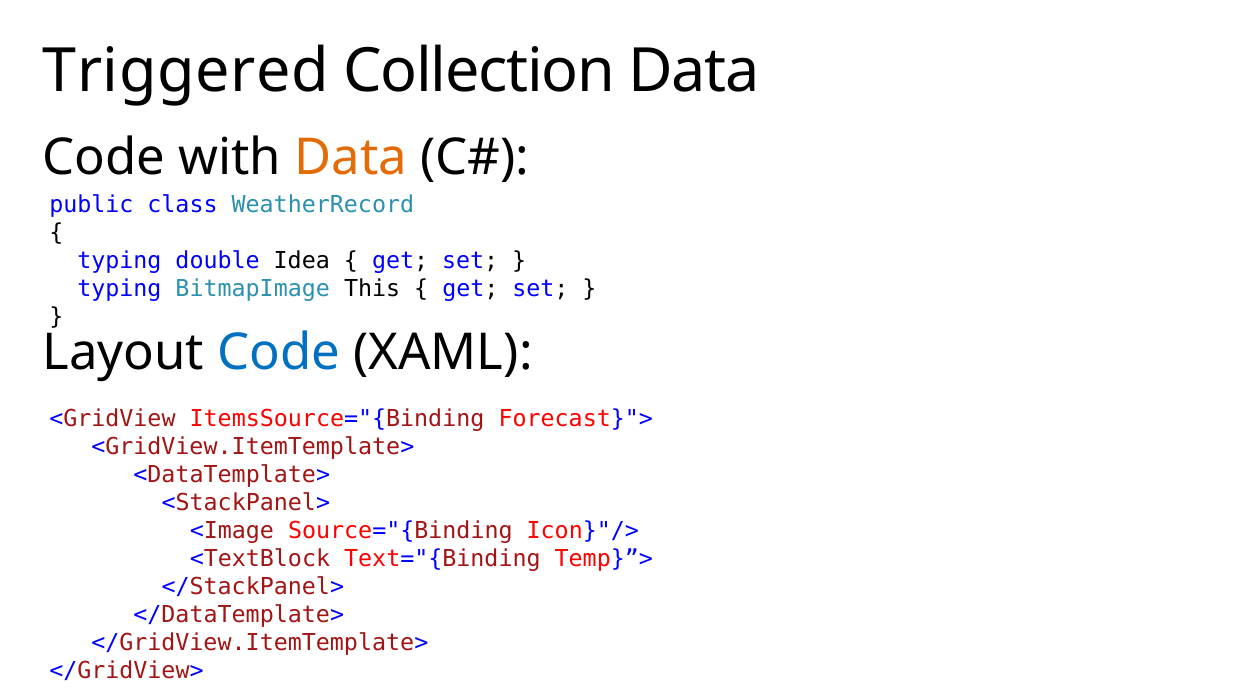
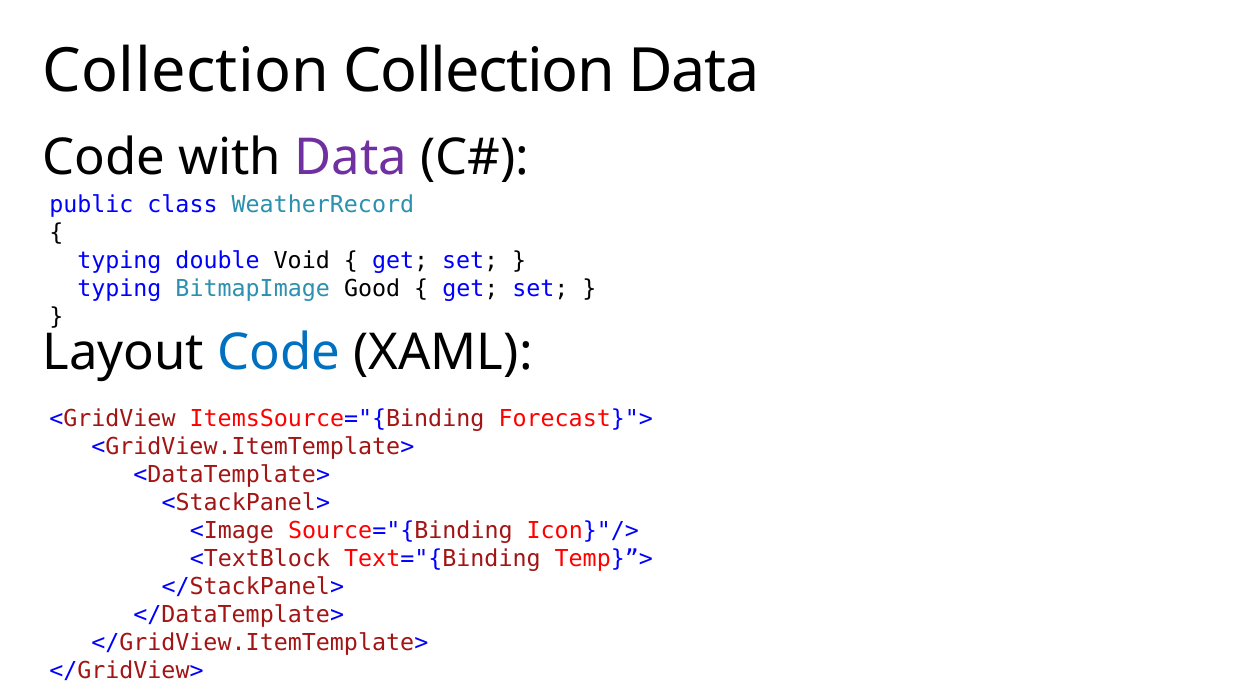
Triggered: Triggered -> Collection (186, 71)
Data colour: orange -> purple (351, 158)
Idea: Idea -> Void (302, 261)
This: This -> Good (372, 289)
